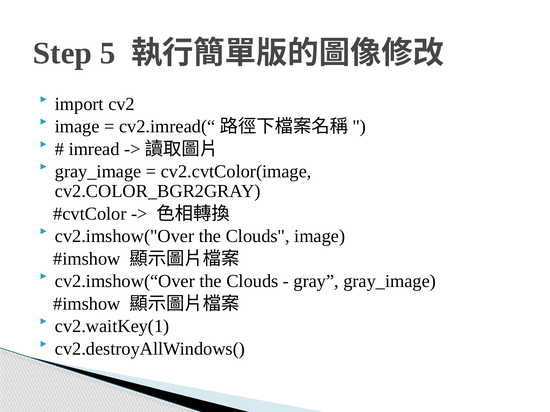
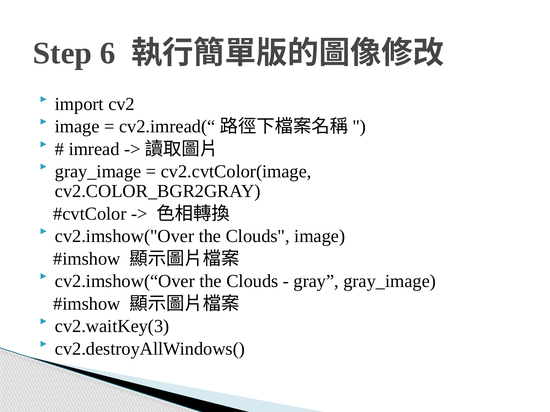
5: 5 -> 6 (108, 53)
cv2.waitKey(1: cv2.waitKey(1 -> cv2.waitKey(3 (112, 327)
